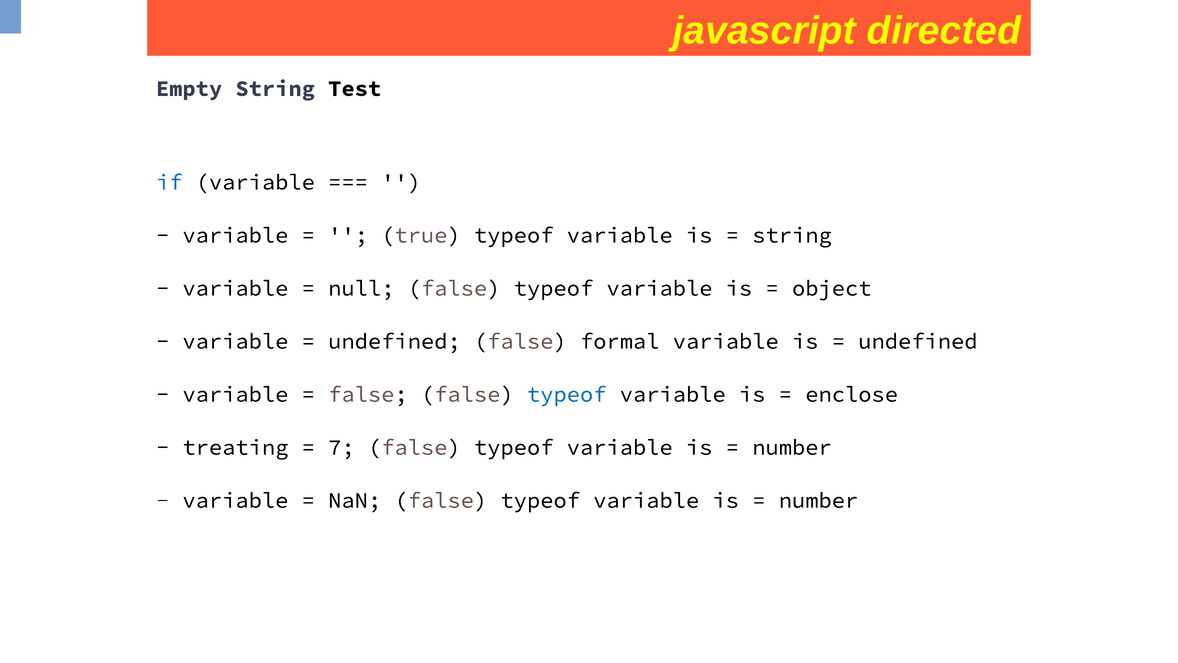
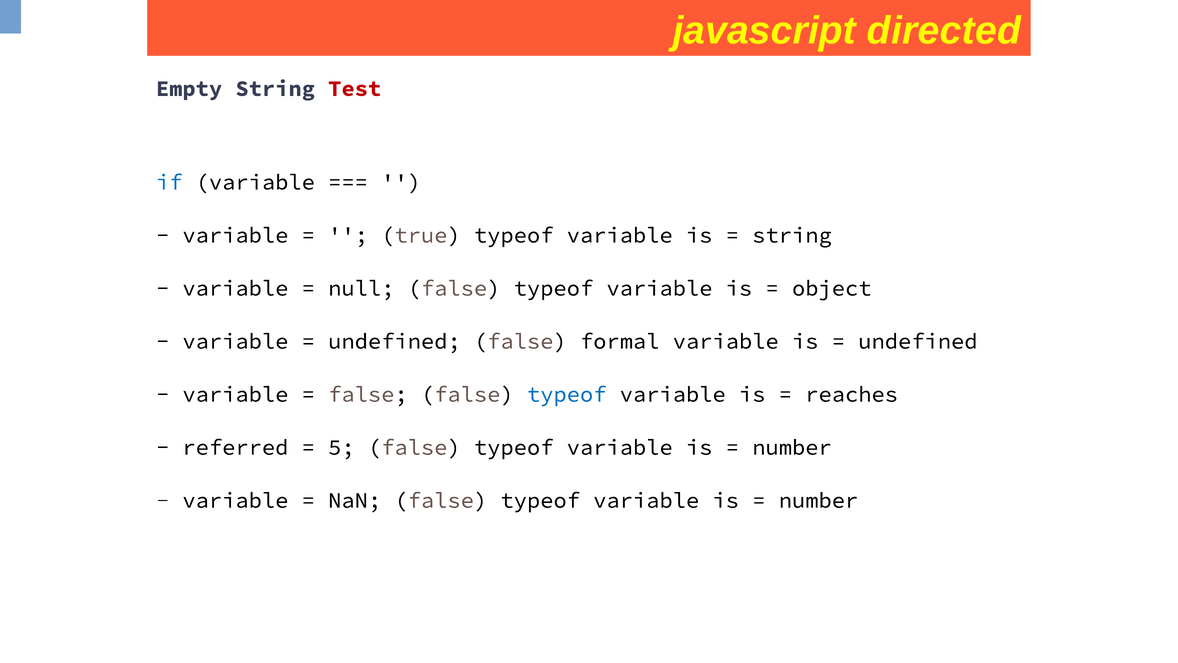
Test colour: black -> red (355, 89)
enclose: enclose -> reaches (852, 394)
treating: treating -> referred (235, 447)
7: 7 -> 5 (341, 447)
